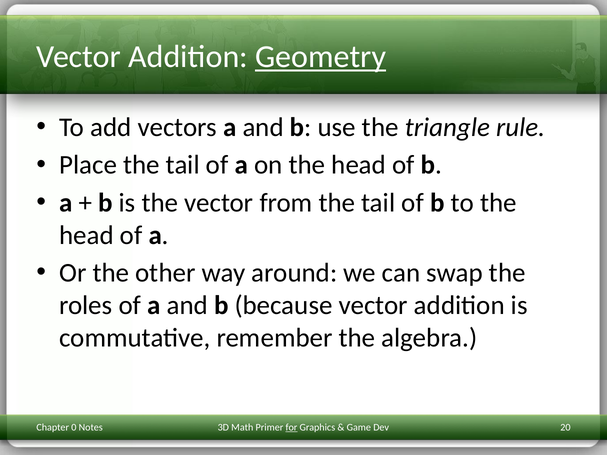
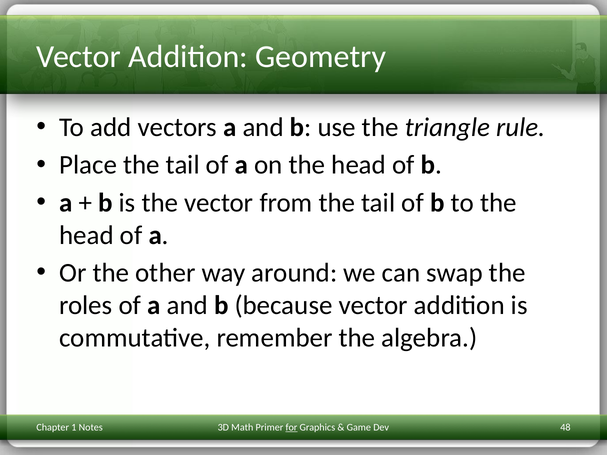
Geometry underline: present -> none (321, 57)
20: 20 -> 48 (565, 427)
0: 0 -> 1 (74, 428)
